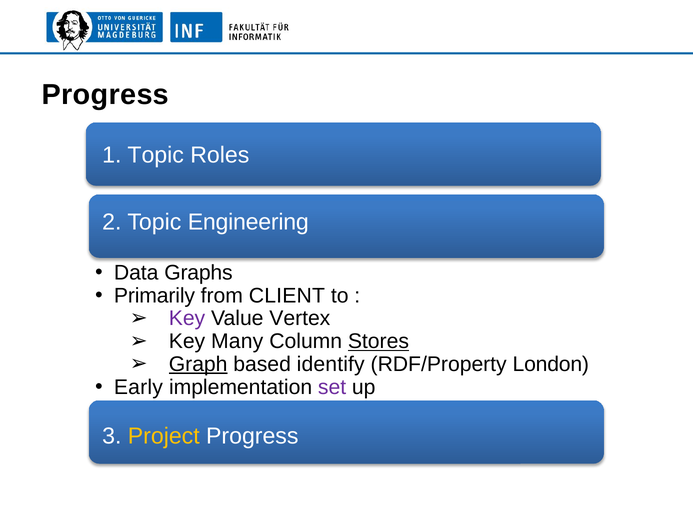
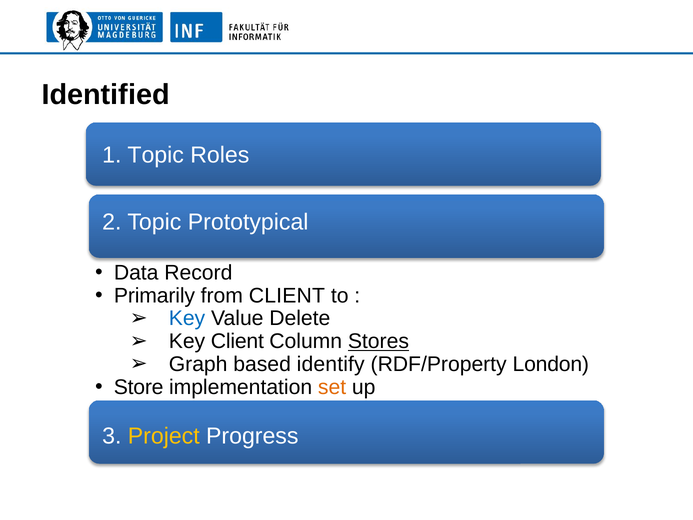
Progress: Progress -> Identified (106, 95)
Engineering: Engineering -> Prototypical (248, 222)
Graphs: Graphs -> Record (198, 273)
Key colour: purple -> blue (187, 318)
Vertex: Vertex -> Delete (300, 318)
Key Many: Many -> Client (237, 341)
Graph underline: present -> none (198, 364)
Early: Early -> Store (139, 387)
set colour: purple -> orange (332, 387)
